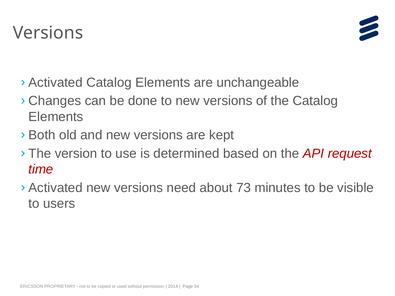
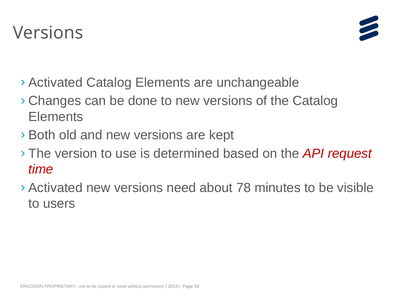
73: 73 -> 78 (244, 188)
